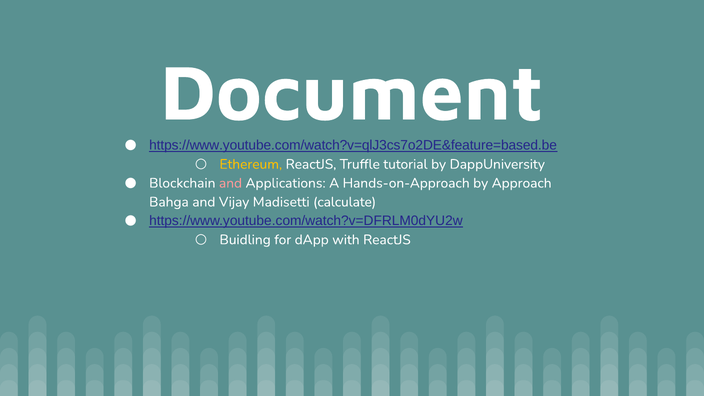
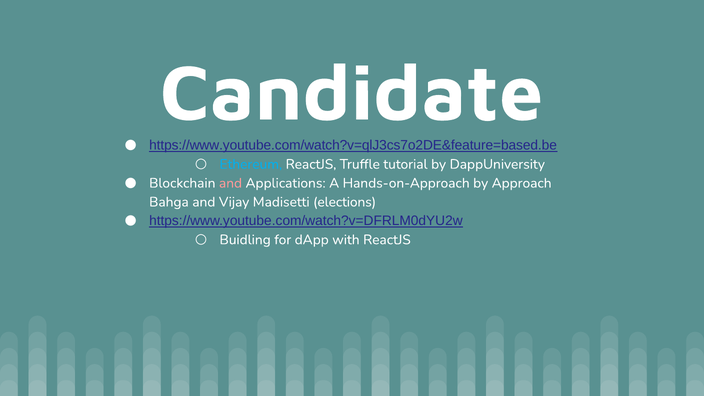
Document: Document -> Candidate (352, 94)
Ethereum colour: yellow -> light blue (251, 164)
calculate: calculate -> elections (345, 202)
